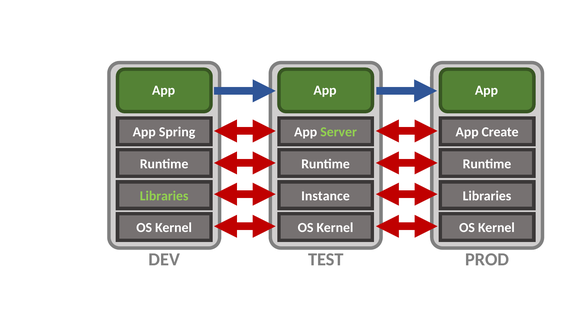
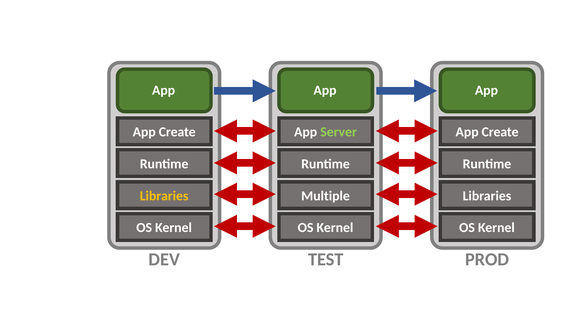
Spring: Spring -> Create (177, 132)
Libraries colour: light green -> yellow (164, 196)
Instance: Instance -> Multiple (326, 196)
